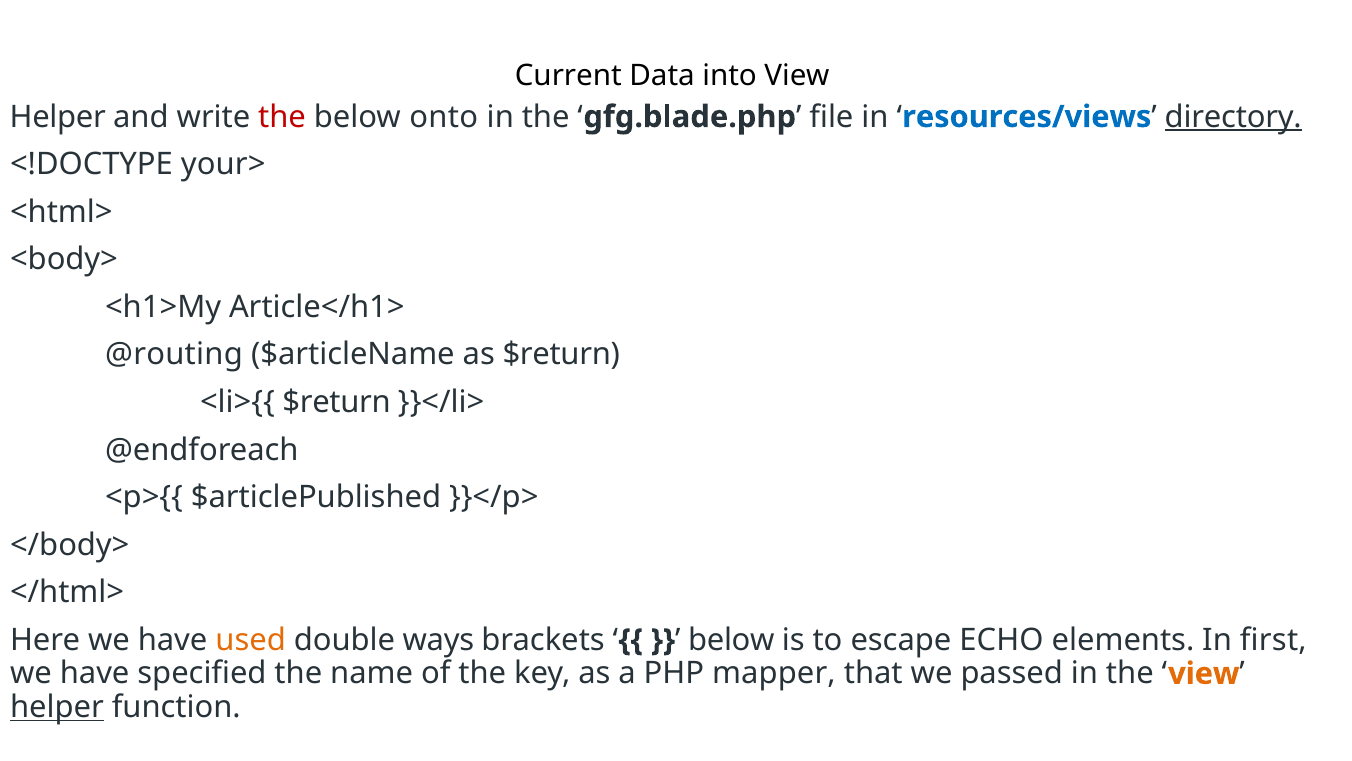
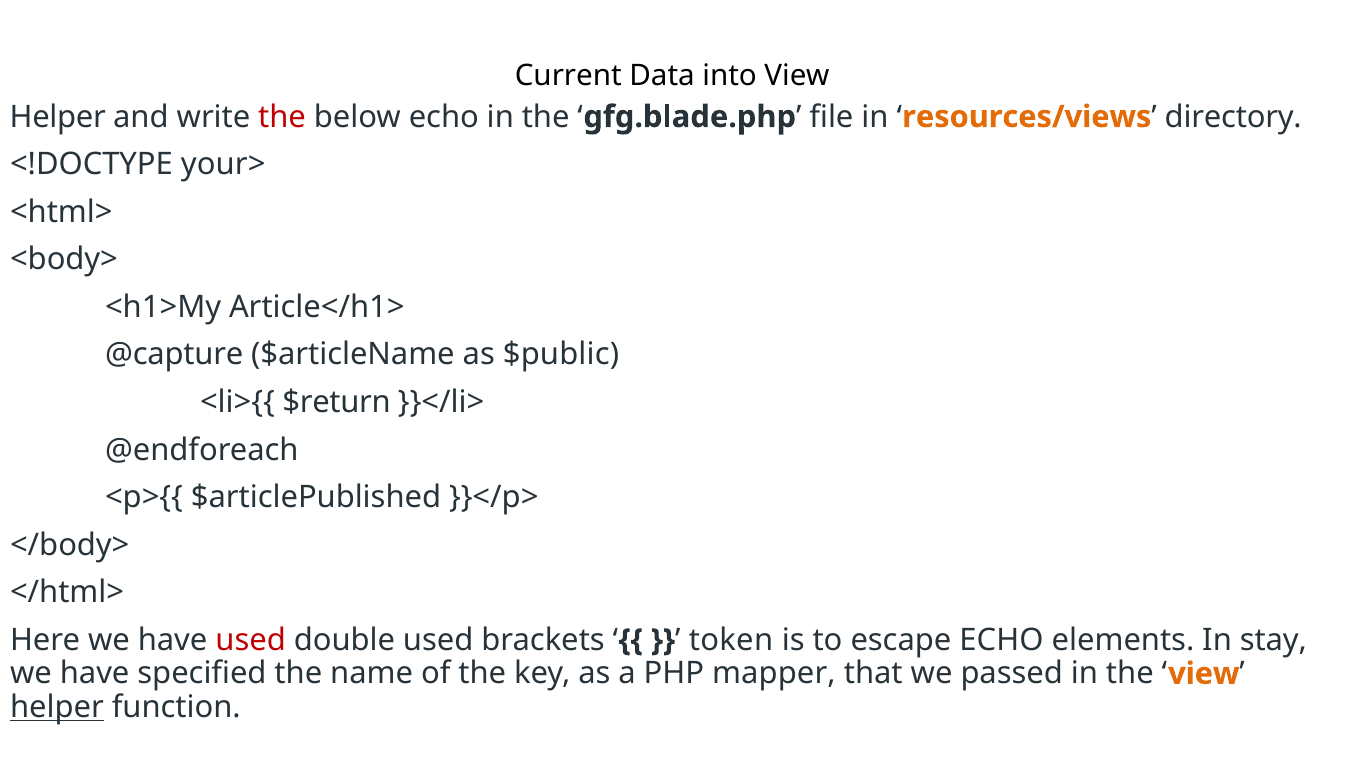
below onto: onto -> echo (444, 117)
resources/views colour: blue -> orange (1027, 117)
directory underline: present -> none (1233, 117)
@routing: @routing -> @capture (174, 354)
as $return: $return -> $public (561, 354)
used colour: orange -> red (251, 640)
double ways: ways -> used (438, 640)
below: below -> token (731, 640)
first: first -> stay (1273, 640)
